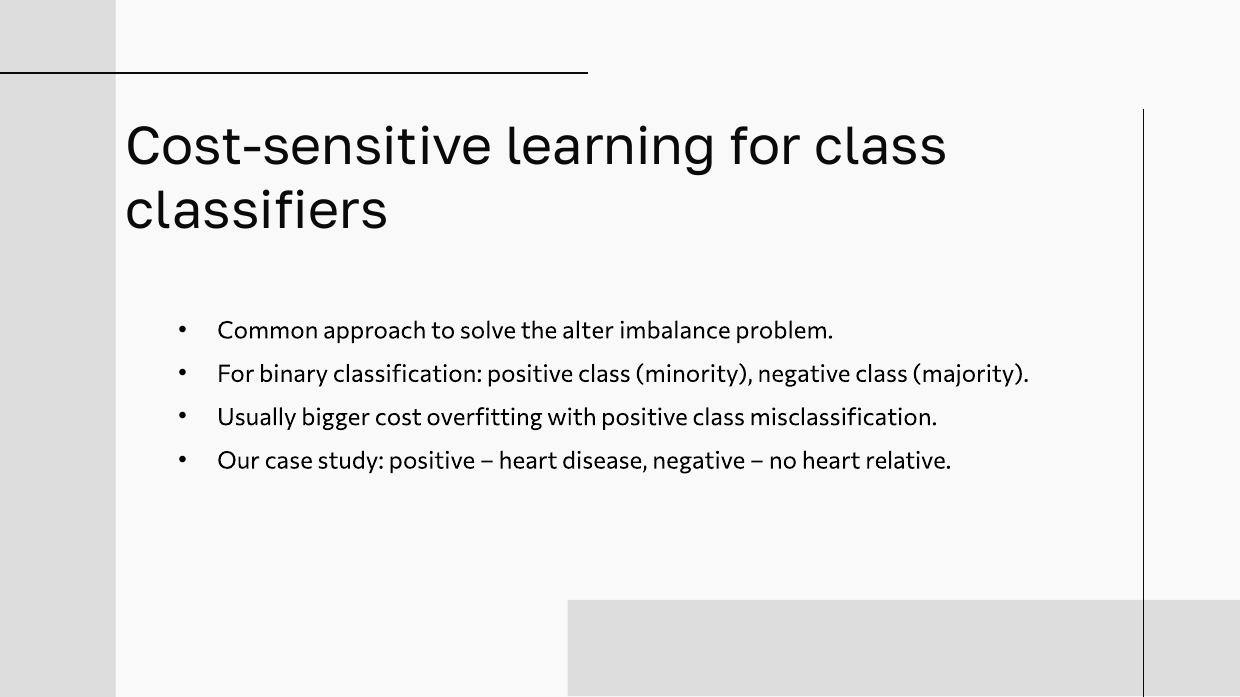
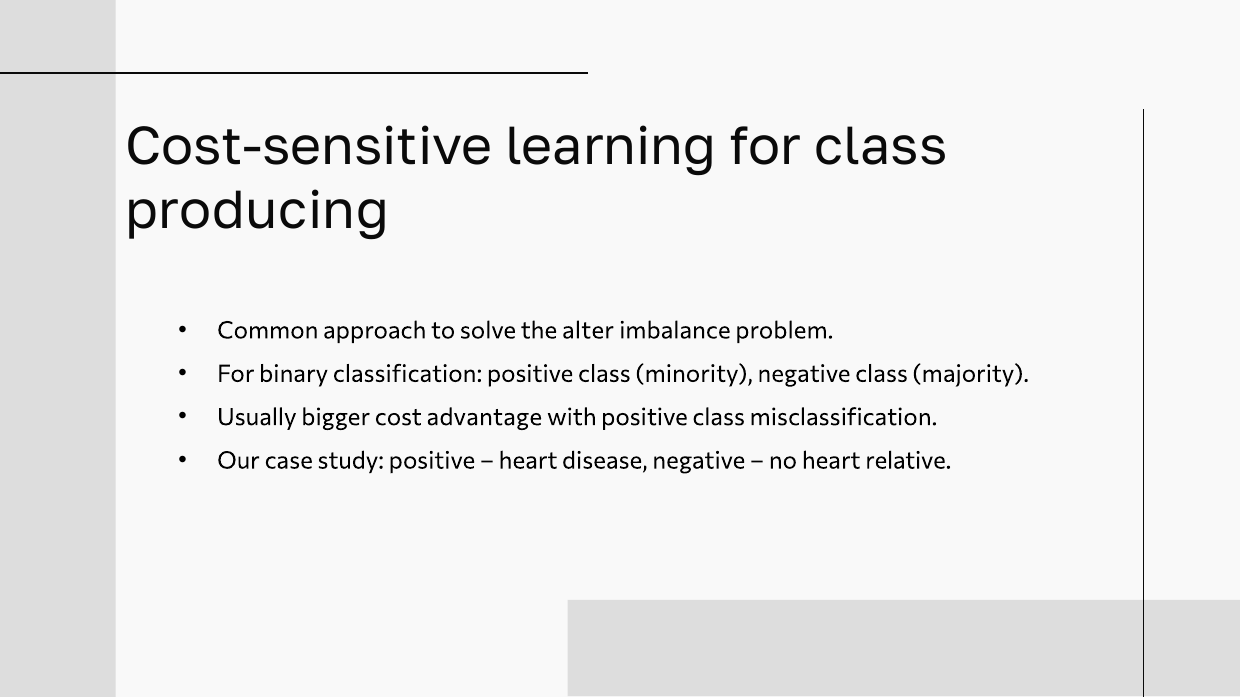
classifiers: classifiers -> producing (257, 211)
overfitting: overfitting -> advantage (484, 418)
